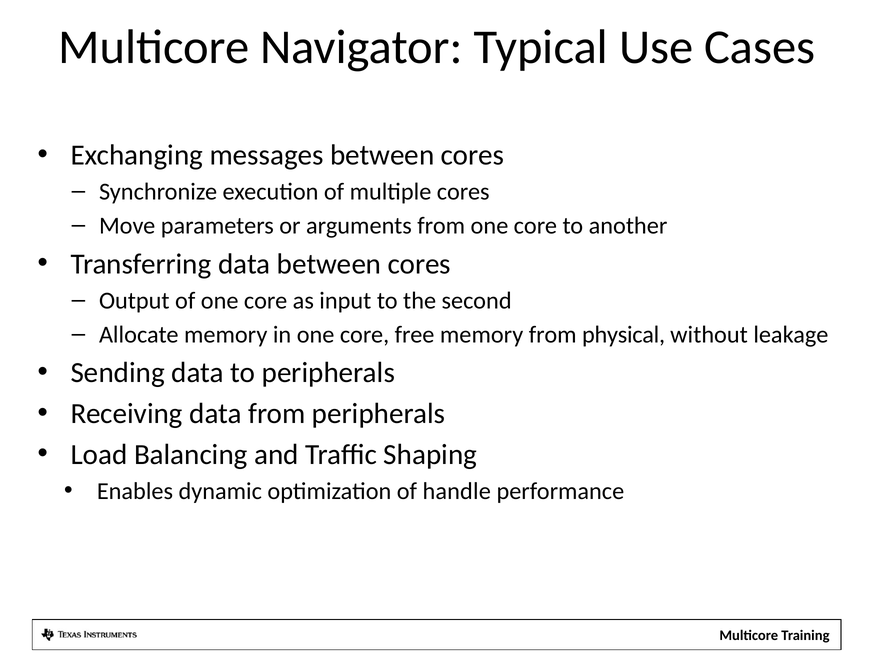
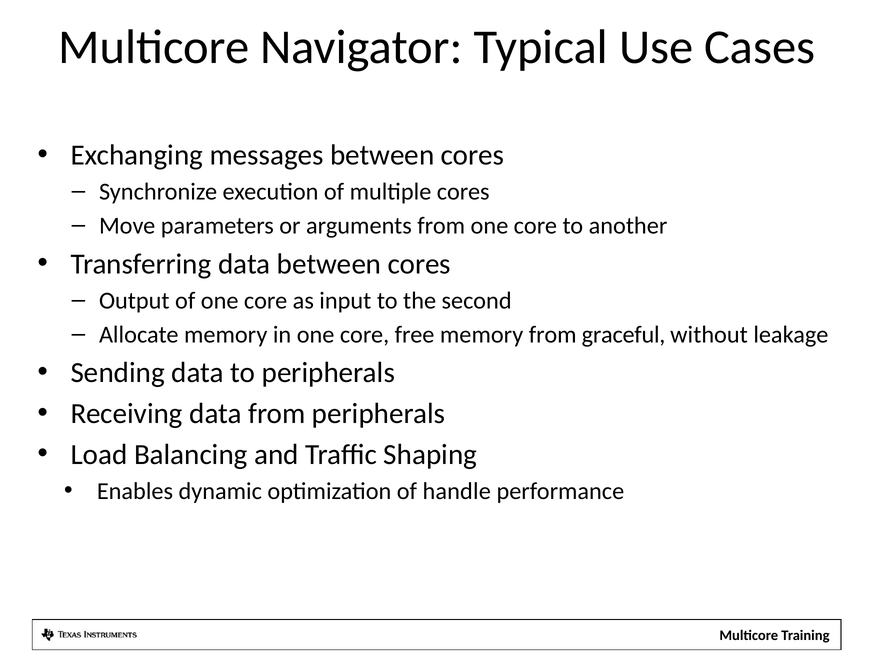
physical: physical -> graceful (624, 334)
